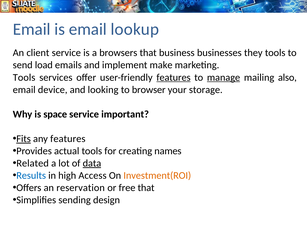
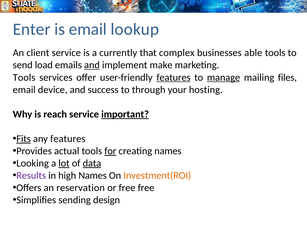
Email: Email -> Enter (32, 29)
browsers: browsers -> currently (118, 53)
business: business -> complex (177, 53)
they: they -> able (253, 53)
and underline: none -> present (92, 65)
also: also -> files (287, 77)
looking: looking -> success (103, 90)
browser: browser -> through (149, 90)
storage: storage -> hosting (206, 90)
space: space -> reach (55, 114)
important underline: none -> present (125, 114)
for underline: none -> present (110, 151)
Related: Related -> Looking (33, 163)
lot underline: none -> present (64, 163)
Results colour: blue -> purple (31, 176)
high Access: Access -> Names (93, 176)
free that: that -> free (146, 188)
